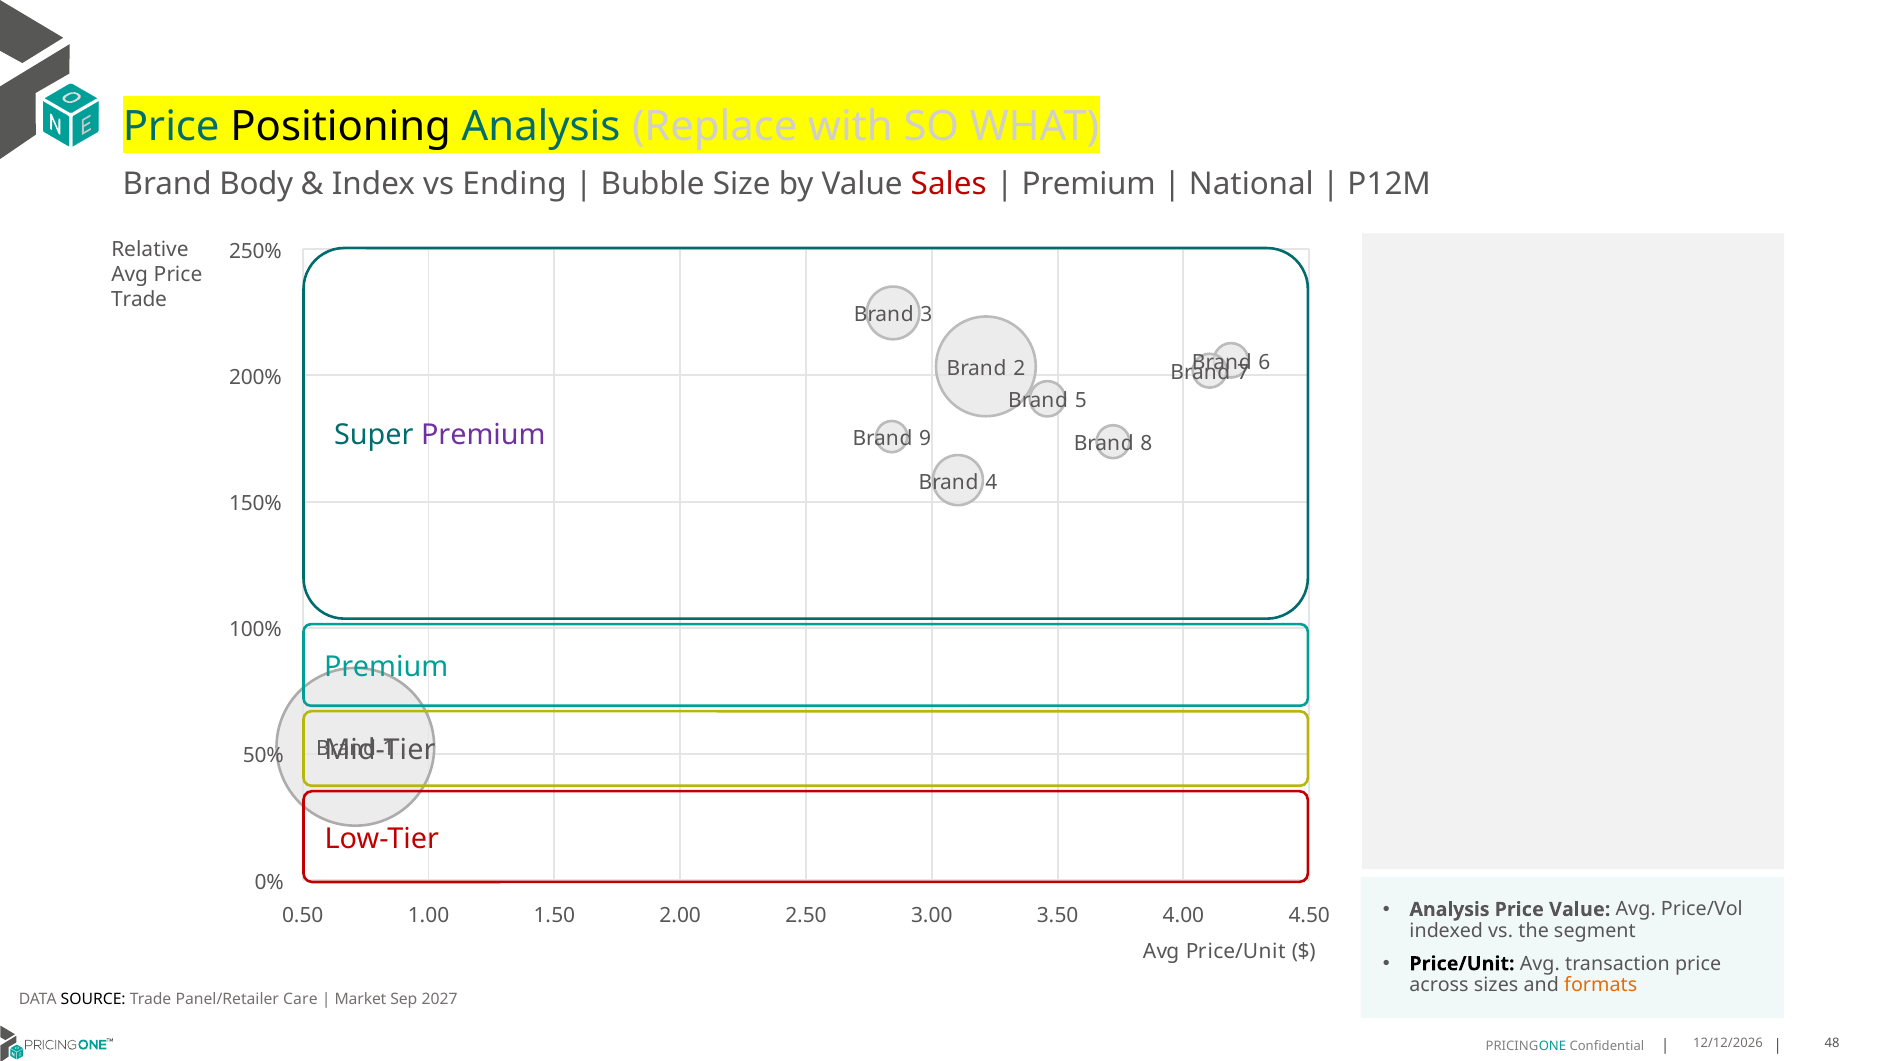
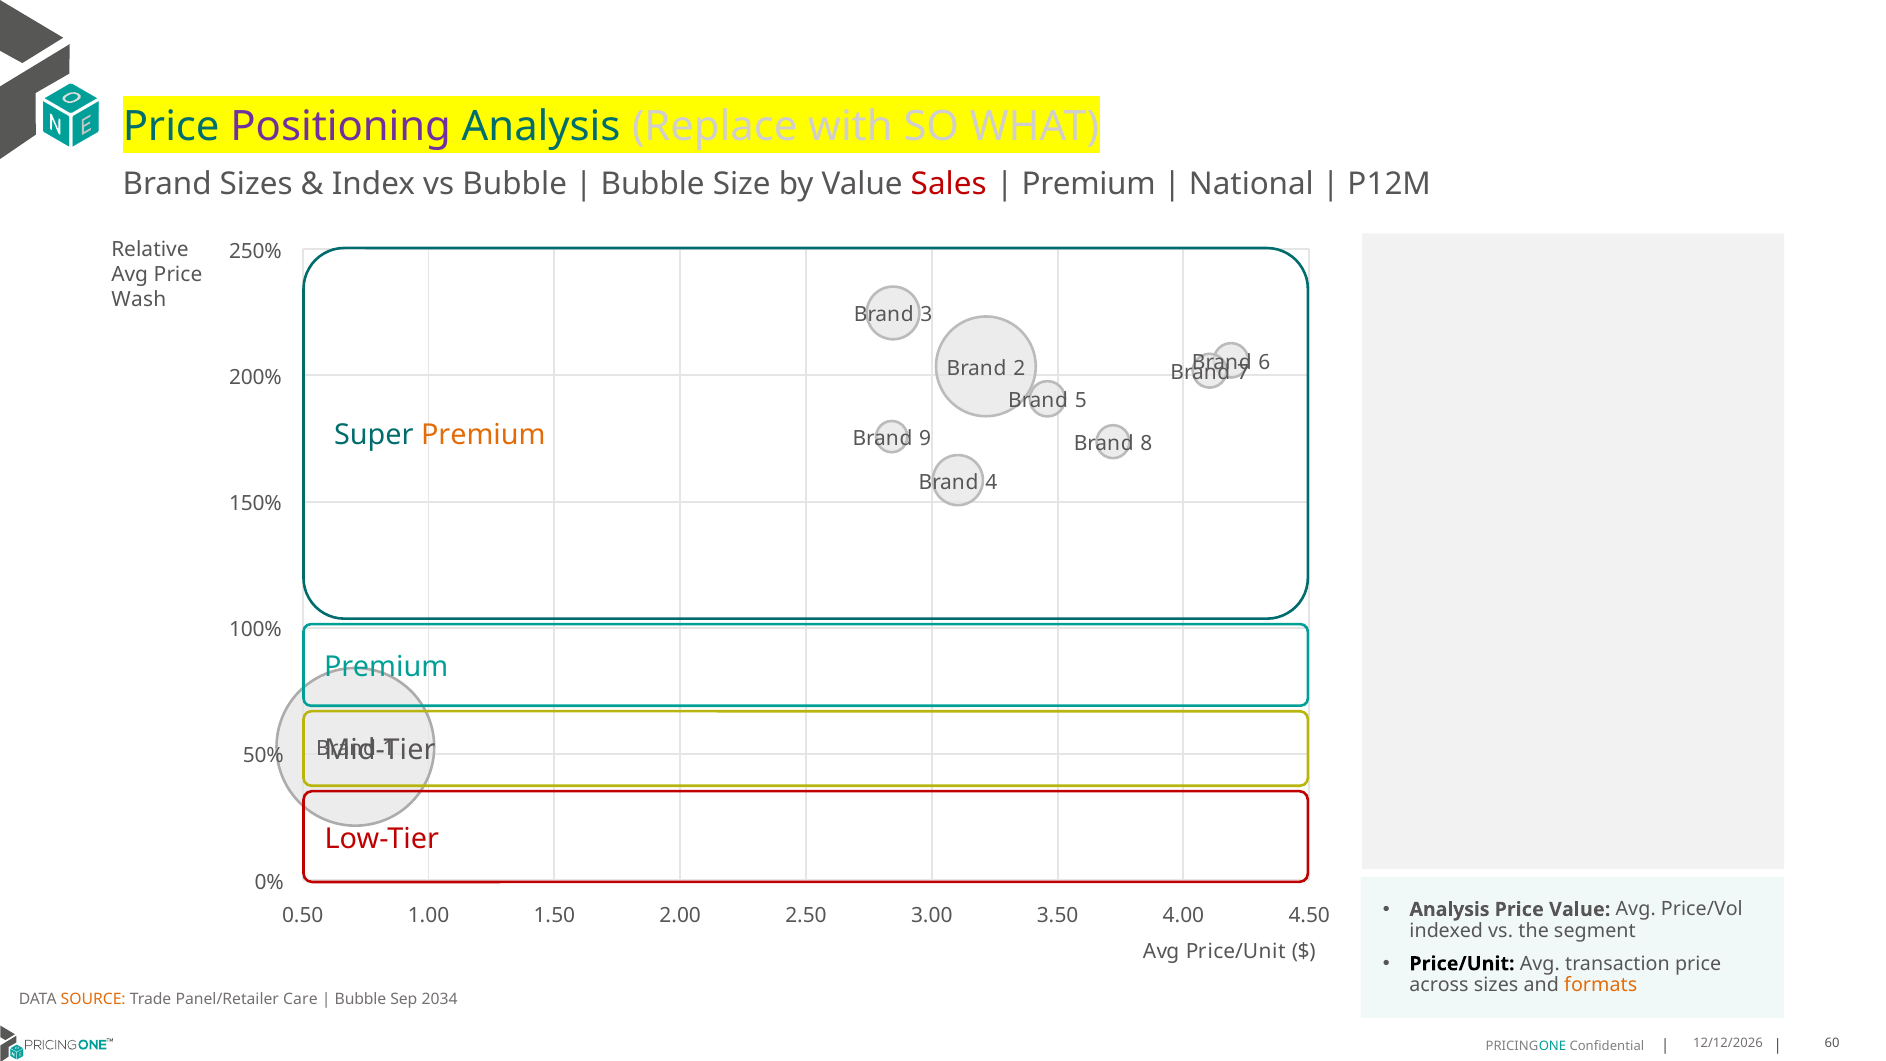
Positioning colour: black -> purple (341, 127)
Brand Body: Body -> Sizes (256, 184)
vs Ending: Ending -> Bubble (515, 184)
Trade: Trade -> Wash (139, 300)
Premium colour: purple -> orange (483, 435)
SOURCE colour: black -> orange (93, 999)
Market: Market -> Bubble (360, 999)
2027: 2027 -> 2034 (440, 999)
48: 48 -> 60 (1832, 1043)
